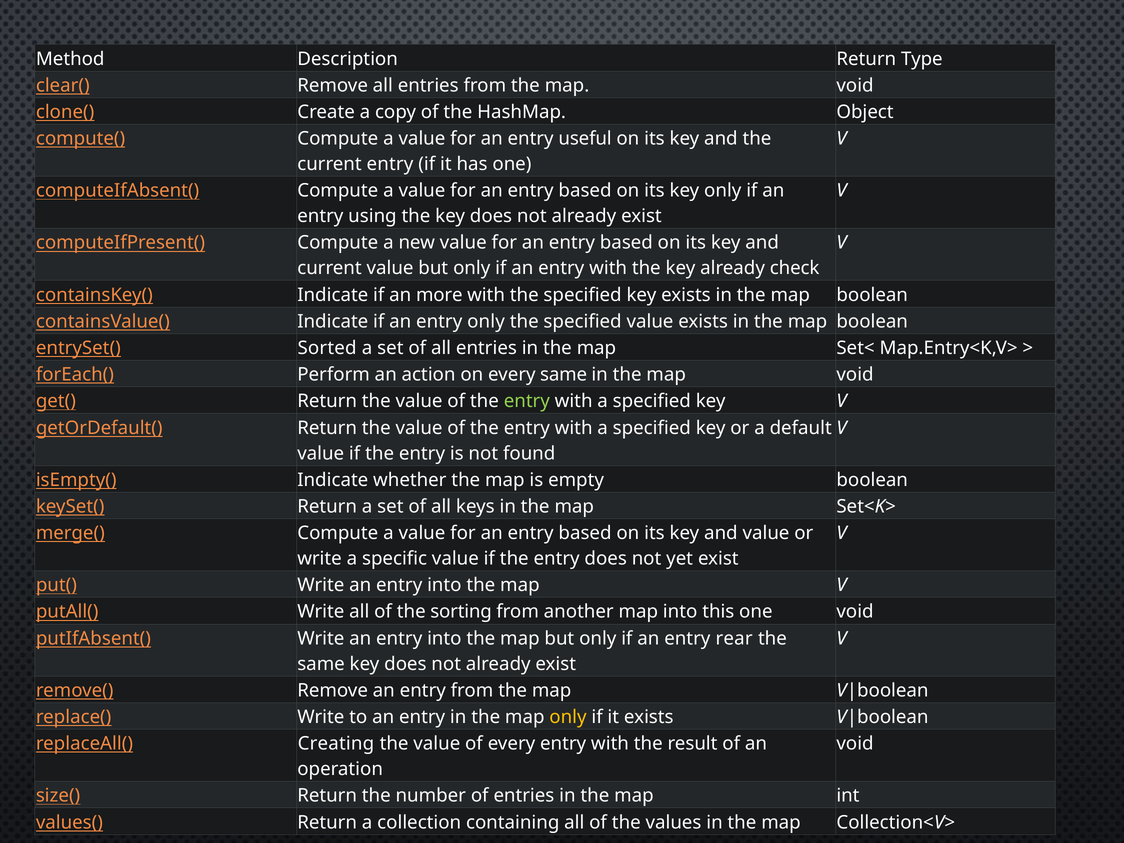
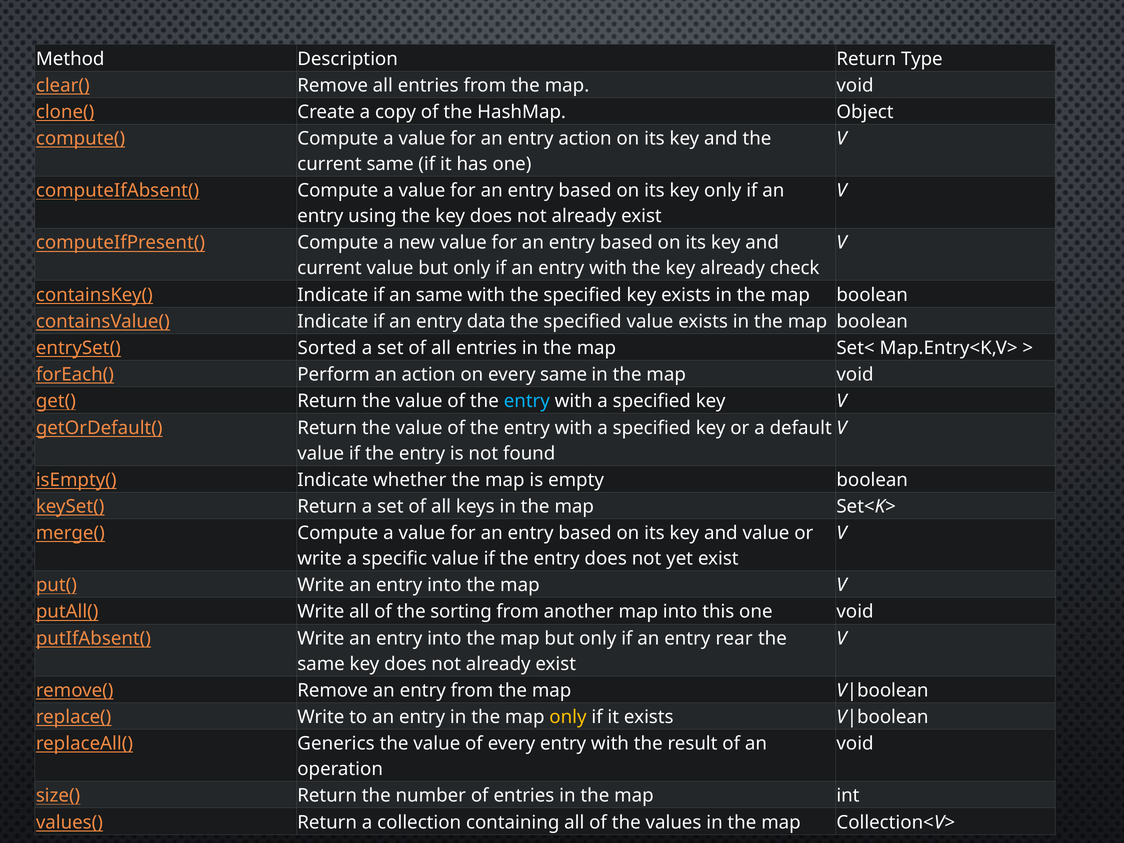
entry useful: useful -> action (585, 139)
current entry: entry -> same (390, 164)
an more: more -> same (439, 295)
entry only: only -> data (486, 321)
entry colour: light green -> light blue (527, 401)
Creating: Creating -> Generics (336, 744)
